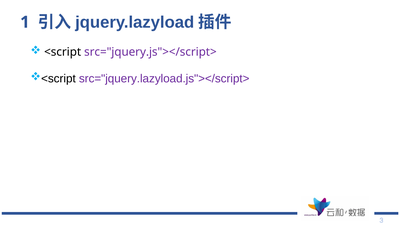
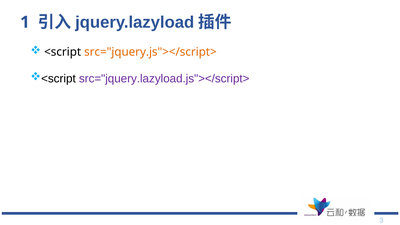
src="jquery.js"></script> colour: purple -> orange (150, 52)
